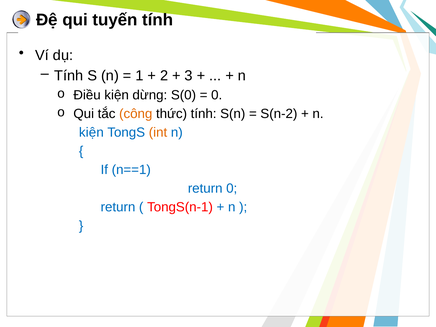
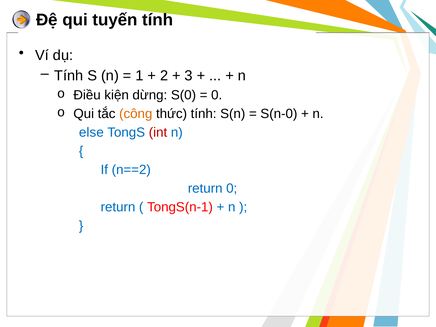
S(n-2: S(n-2 -> S(n-0 (279, 114)
kiện: kiện -> else (91, 132)
int colour: orange -> red (158, 132)
n==1: n==1 -> n==2 (131, 170)
